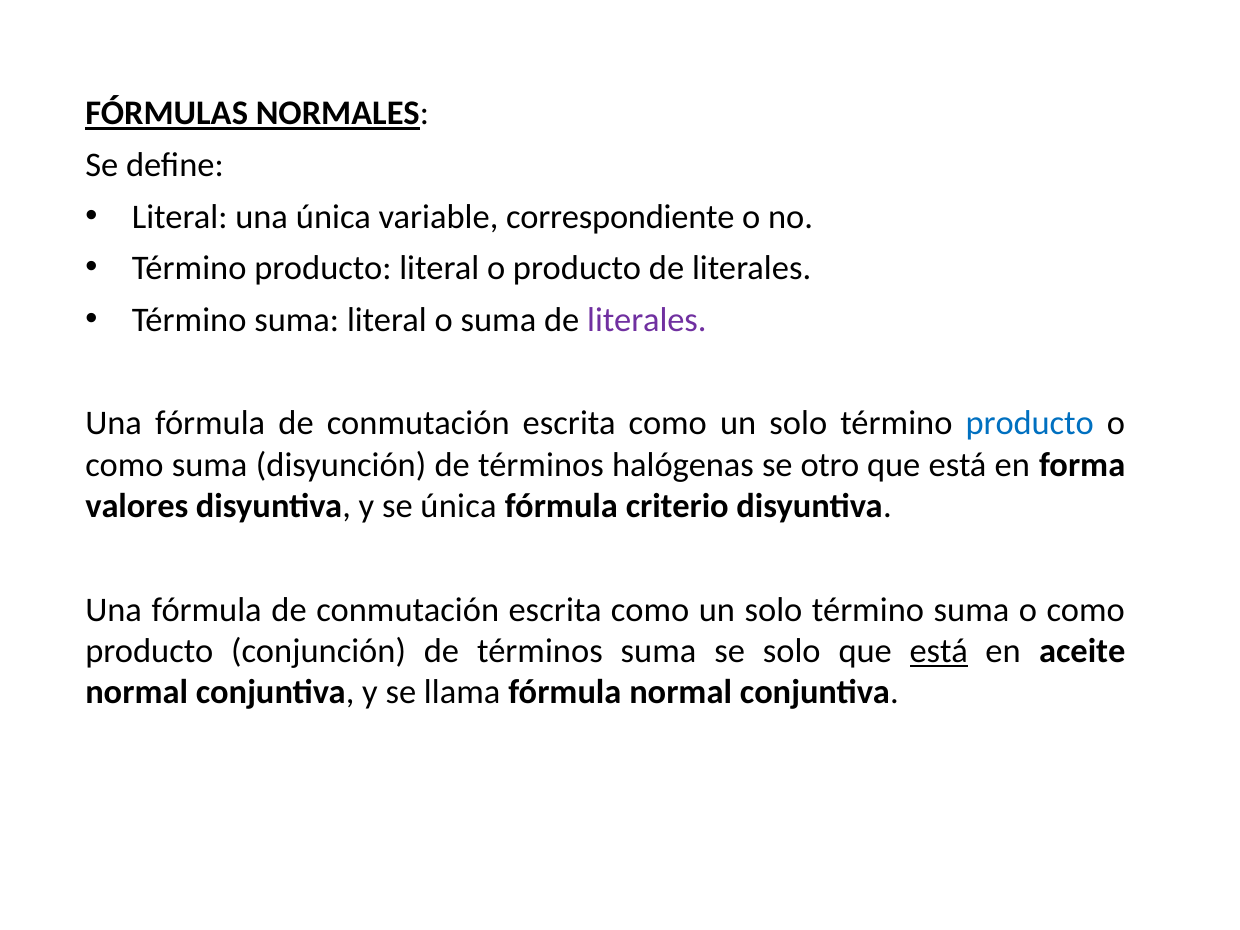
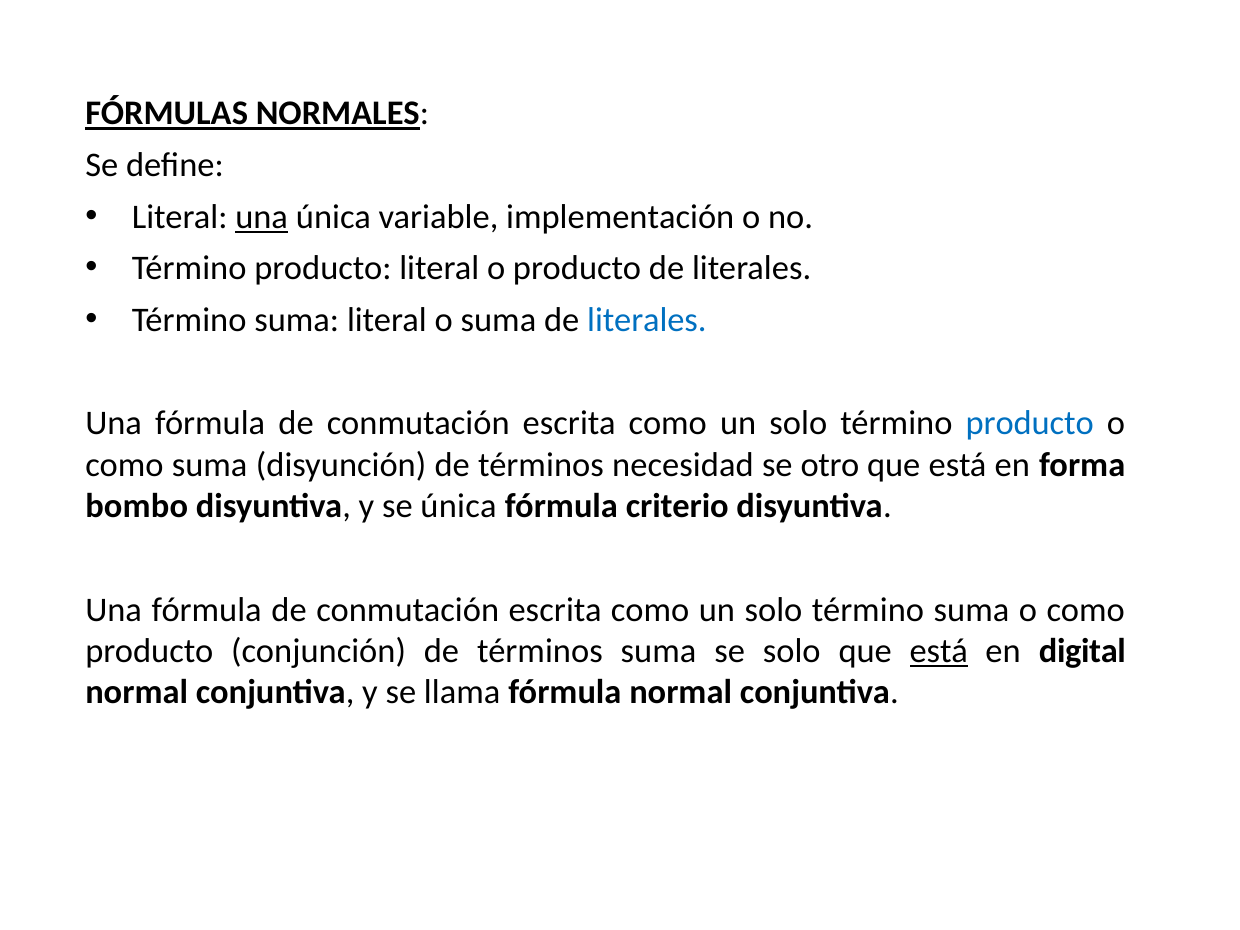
una underline: none -> present (262, 217)
correspondiente: correspondiente -> implementación (620, 217)
literales colour: purple -> blue (647, 320)
halógenas: halógenas -> necesidad (683, 465)
valores: valores -> bombo (137, 506)
aceite: aceite -> digital (1082, 651)
